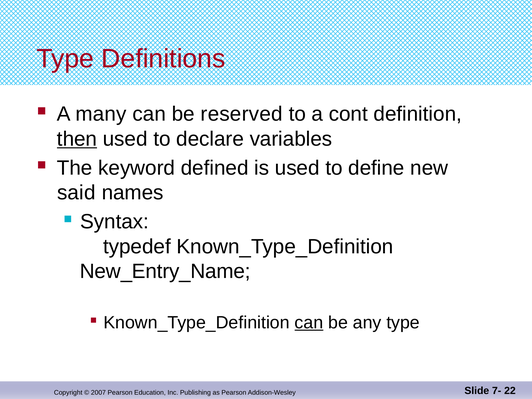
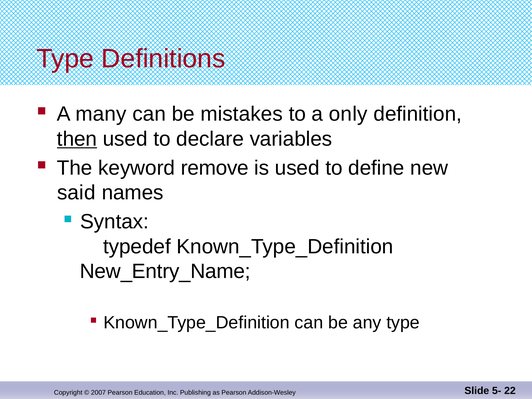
reserved: reserved -> mistakes (242, 114)
cont: cont -> only (348, 114)
defined: defined -> remove (215, 168)
can underline: present -> none (309, 323)
7-: 7- -> 5- (497, 391)
